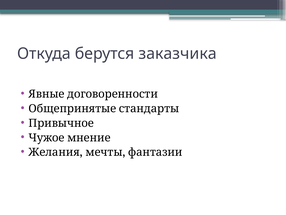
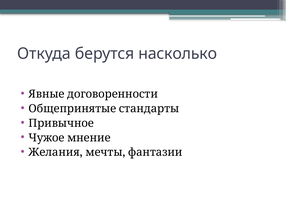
заказчика: заказчика -> насколько (178, 54)
